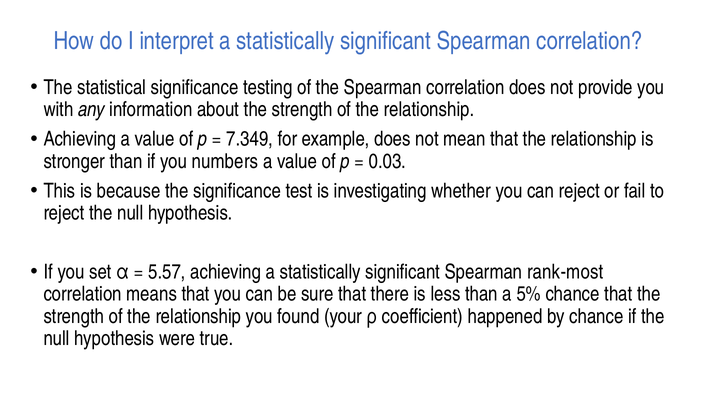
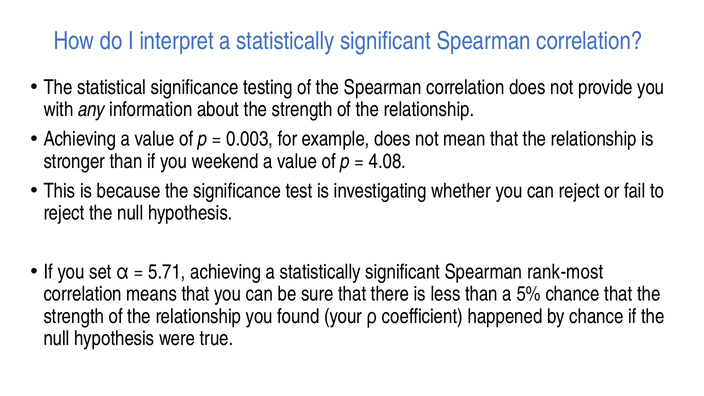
7.349: 7.349 -> 0.003 (250, 139)
numbers: numbers -> weekend (225, 161)
0.03: 0.03 -> 4.08 (387, 161)
5.57: 5.57 -> 5.71 (167, 272)
